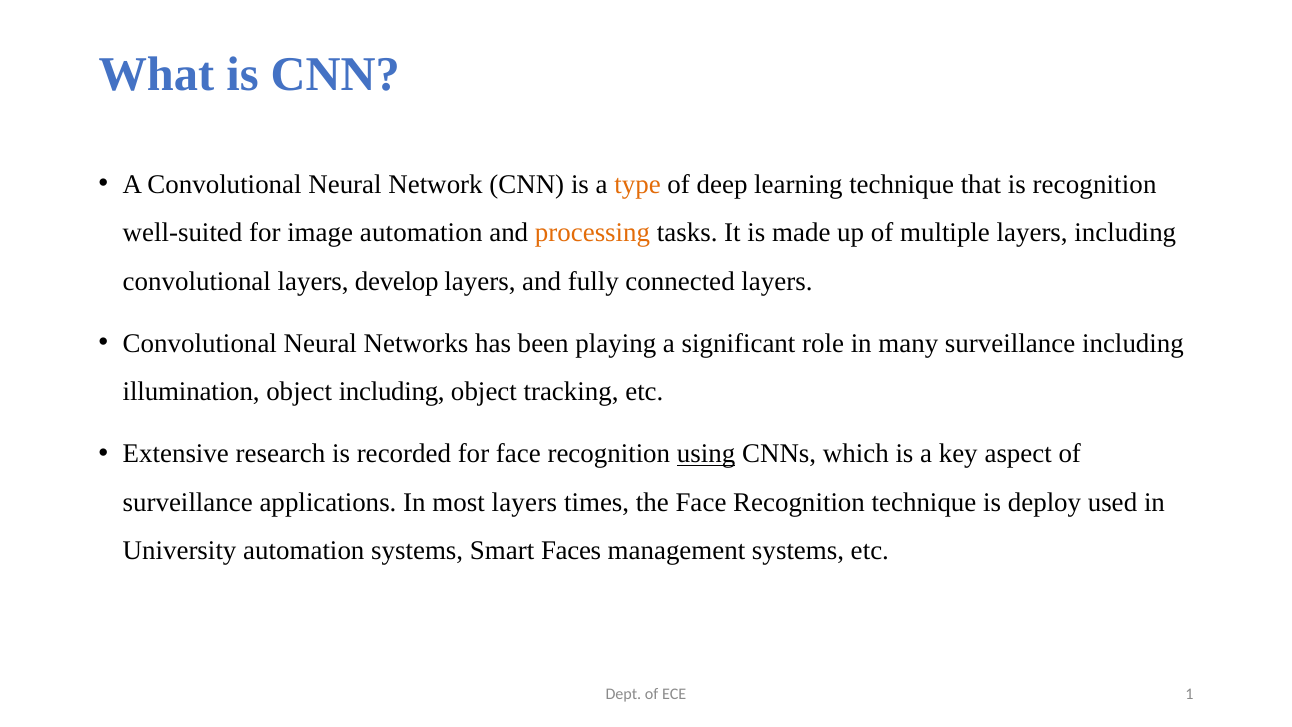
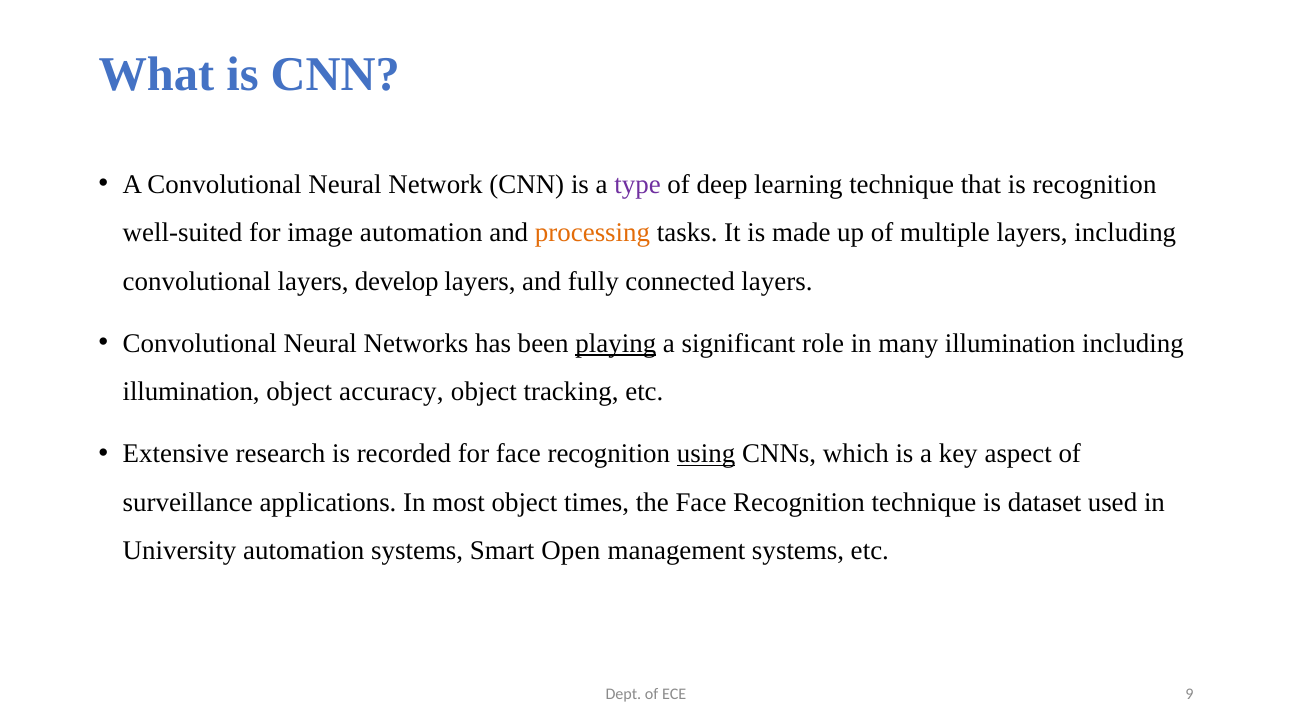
type colour: orange -> purple (638, 184)
playing underline: none -> present (616, 343)
many surveillance: surveillance -> illumination (1010, 343)
object including: including -> accuracy (391, 392)
most layers: layers -> object (524, 502)
deploy: deploy -> dataset (1045, 502)
Faces: Faces -> Open (571, 551)
1: 1 -> 9 (1189, 694)
